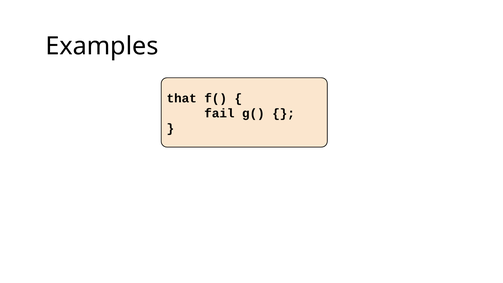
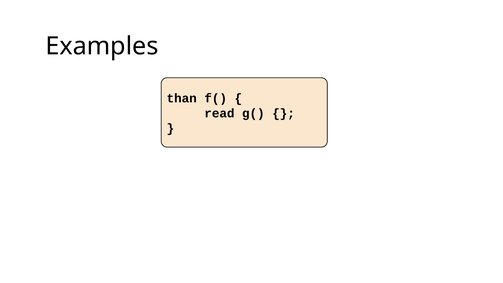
that: that -> than (182, 98)
fail: fail -> read (219, 113)
